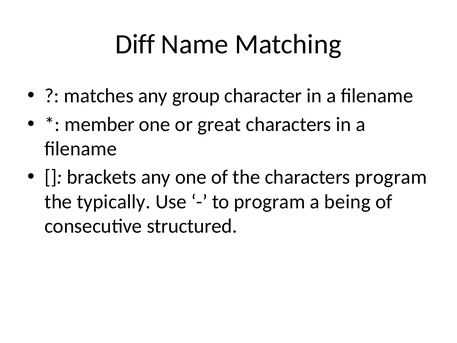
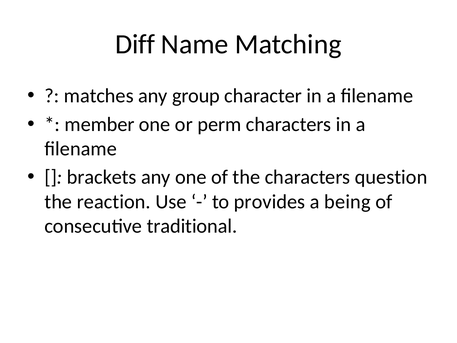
great: great -> perm (219, 124)
characters program: program -> question (391, 177)
typically: typically -> reaction (114, 202)
to program: program -> provides (270, 202)
structured: structured -> traditional (192, 226)
